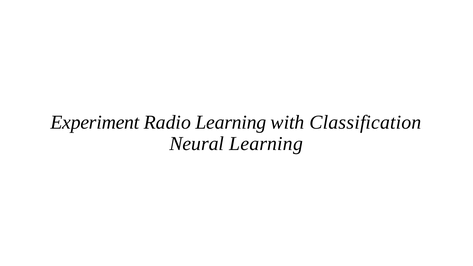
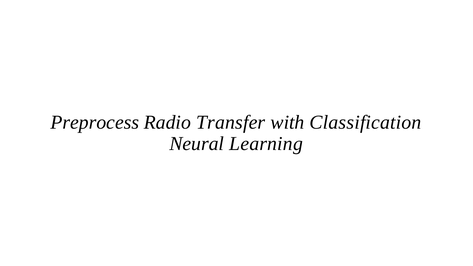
Experiment: Experiment -> Preprocess (95, 122)
Radio Learning: Learning -> Transfer (231, 122)
